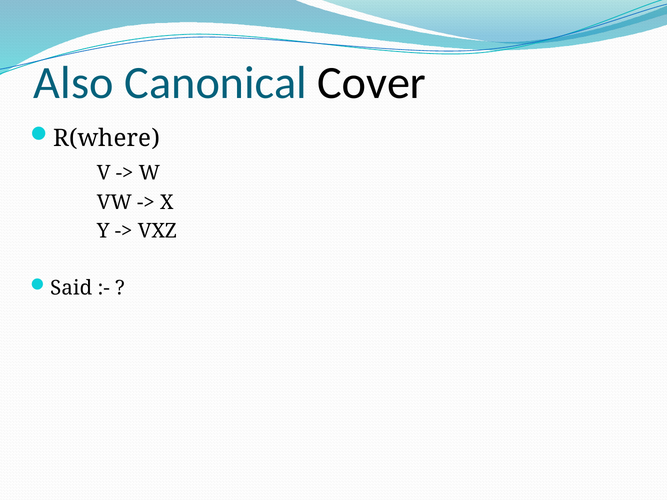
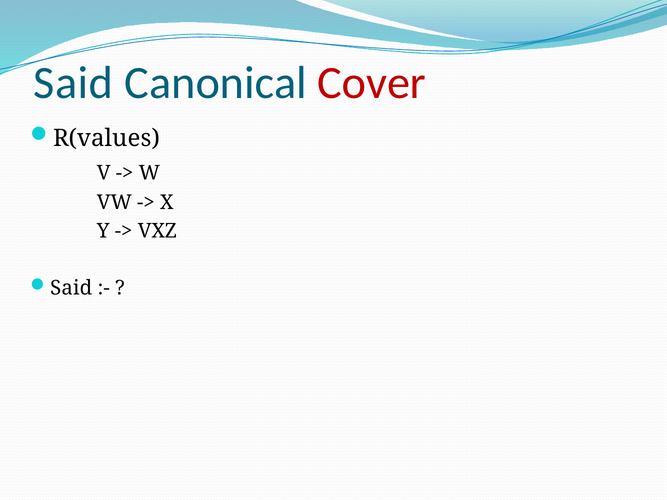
Also: Also -> Said (73, 83)
Cover colour: black -> red (372, 83)
R(where: R(where -> R(values (107, 138)
